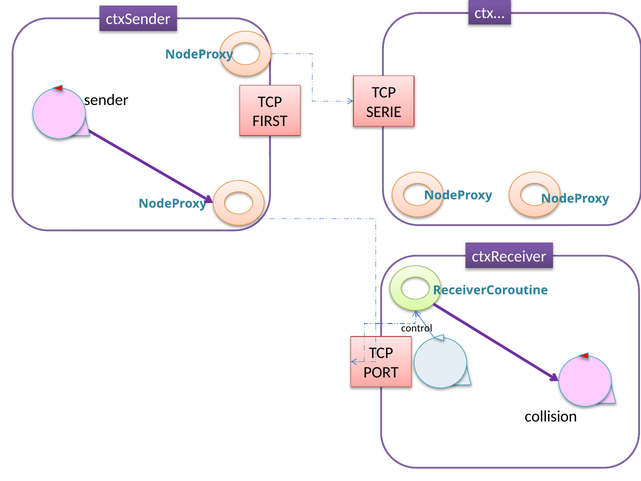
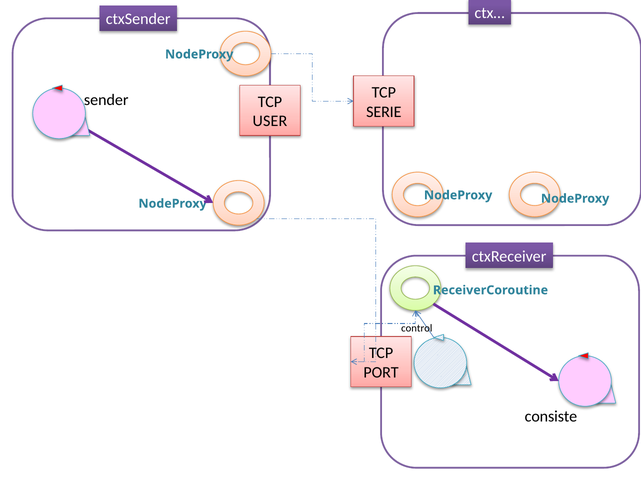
FIRST: FIRST -> USER (270, 121)
collision: collision -> consiste (551, 416)
